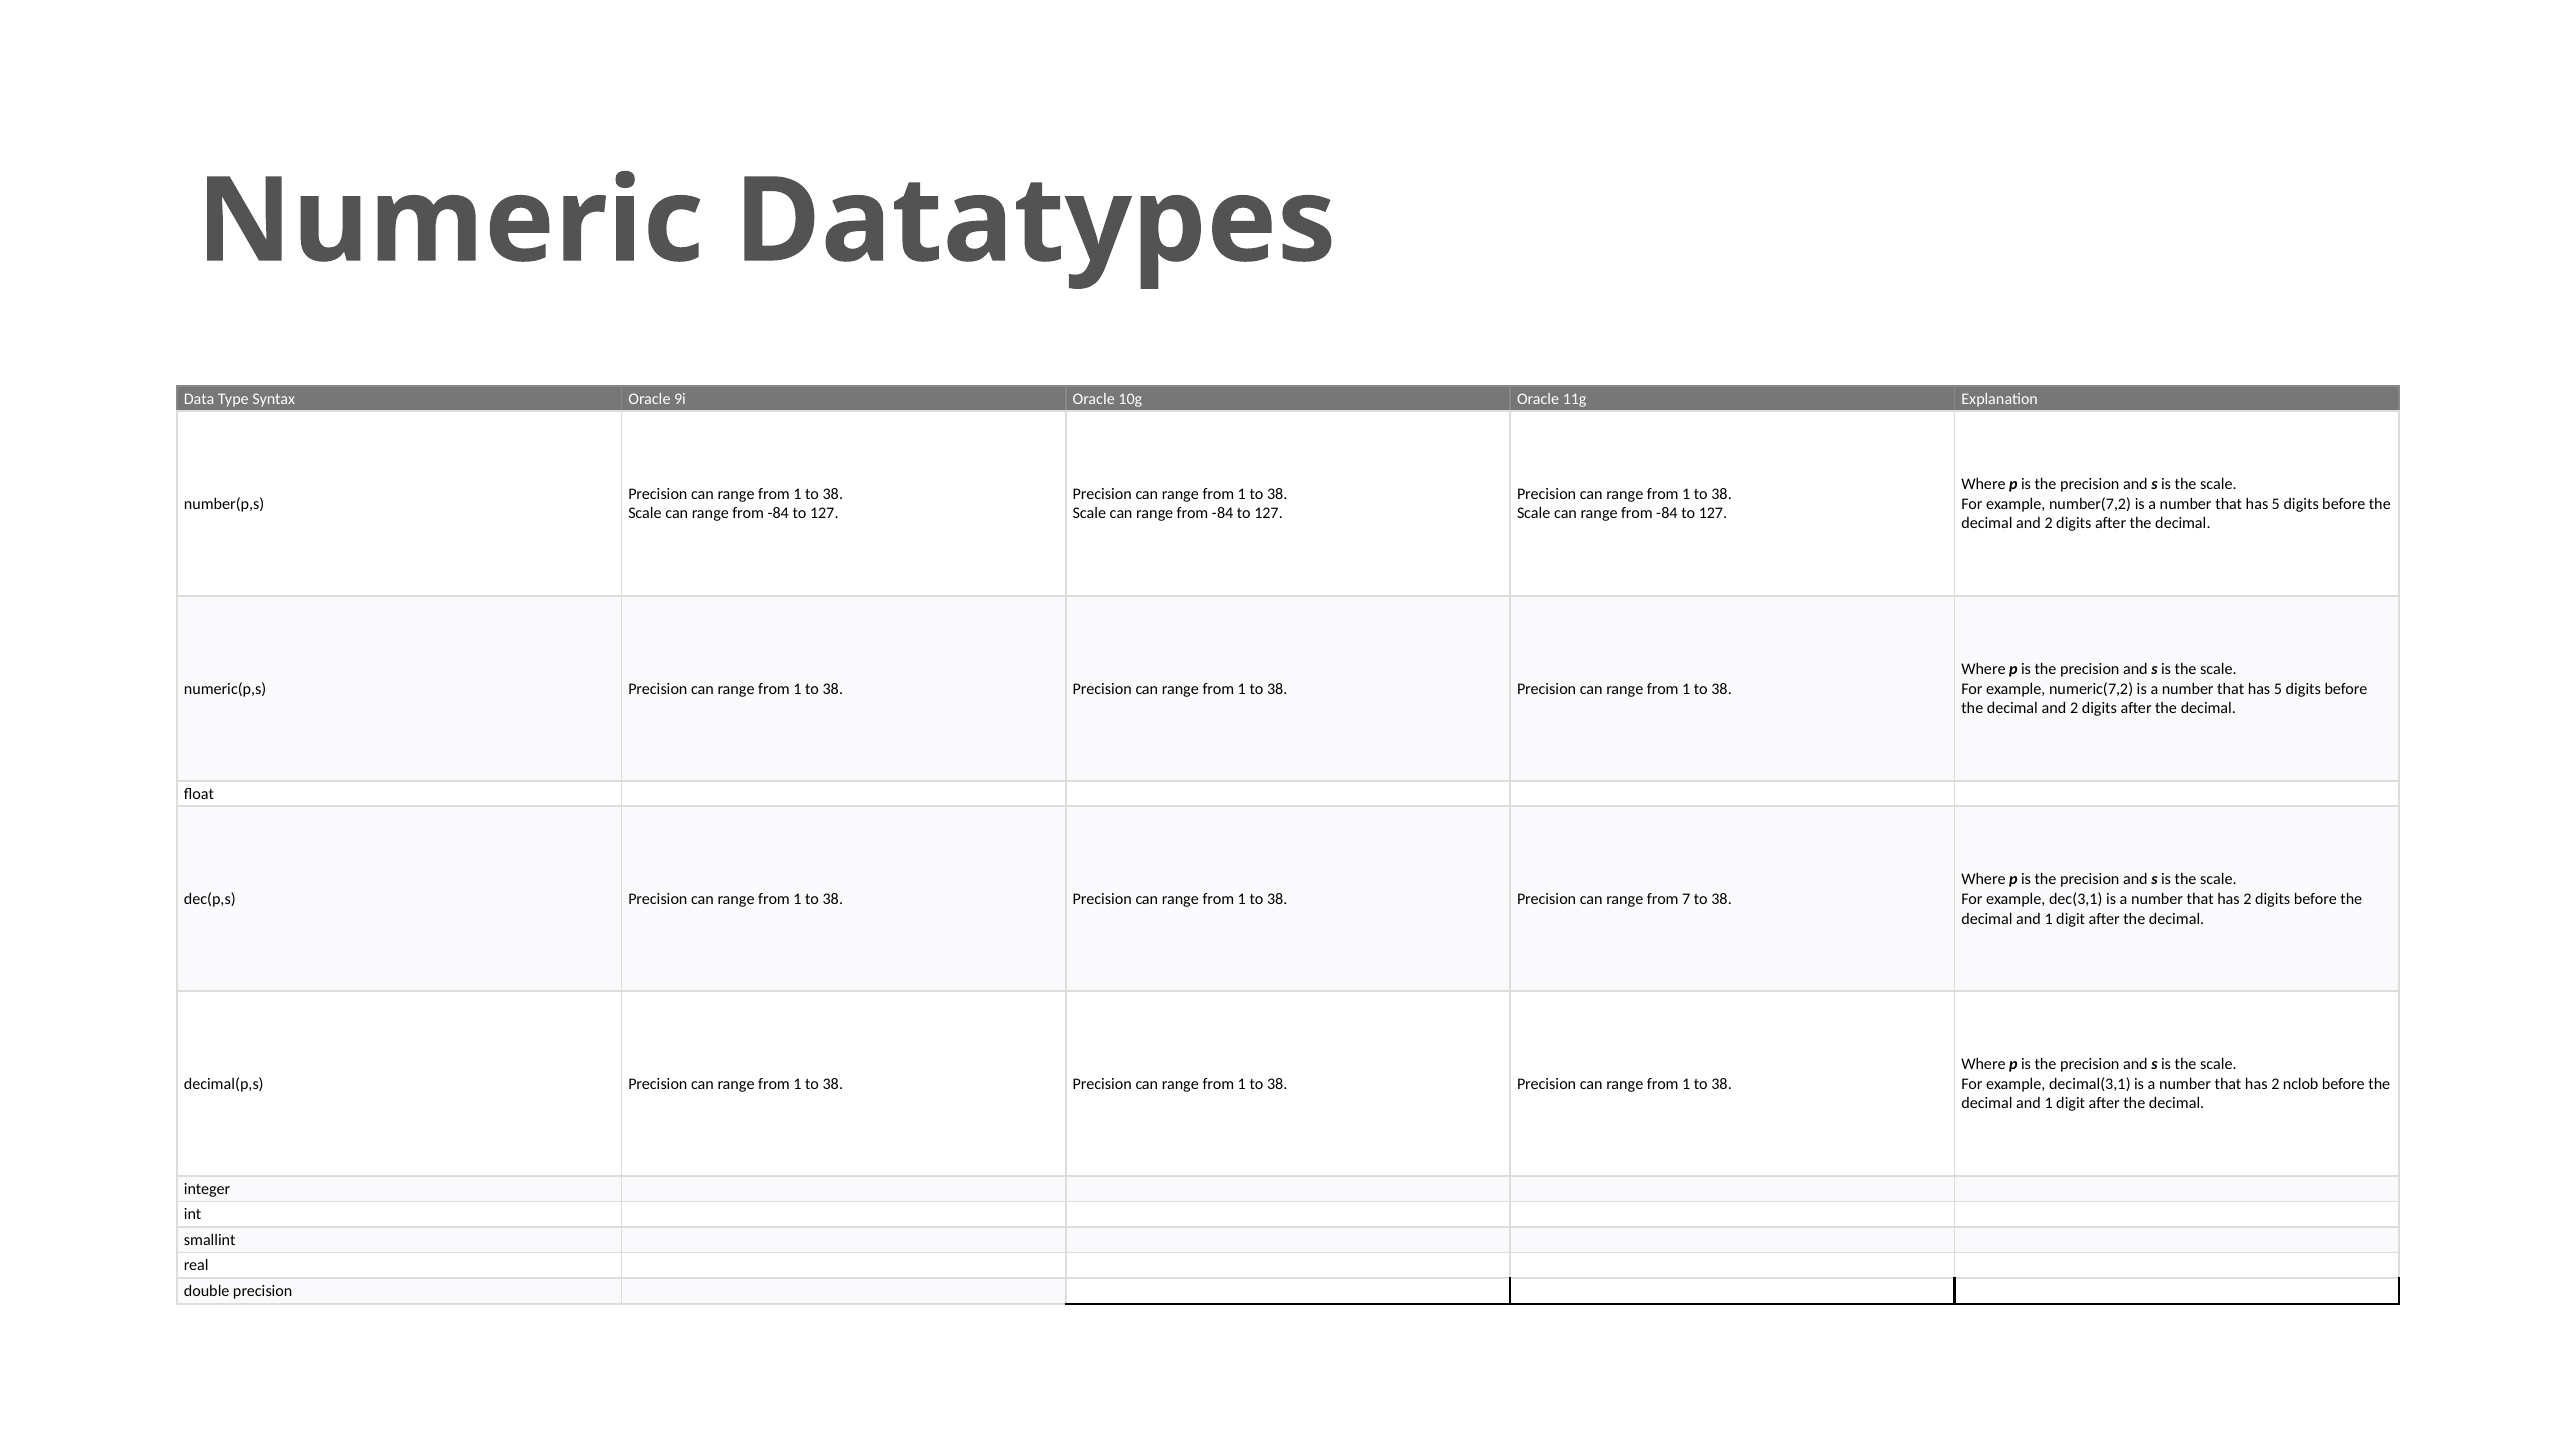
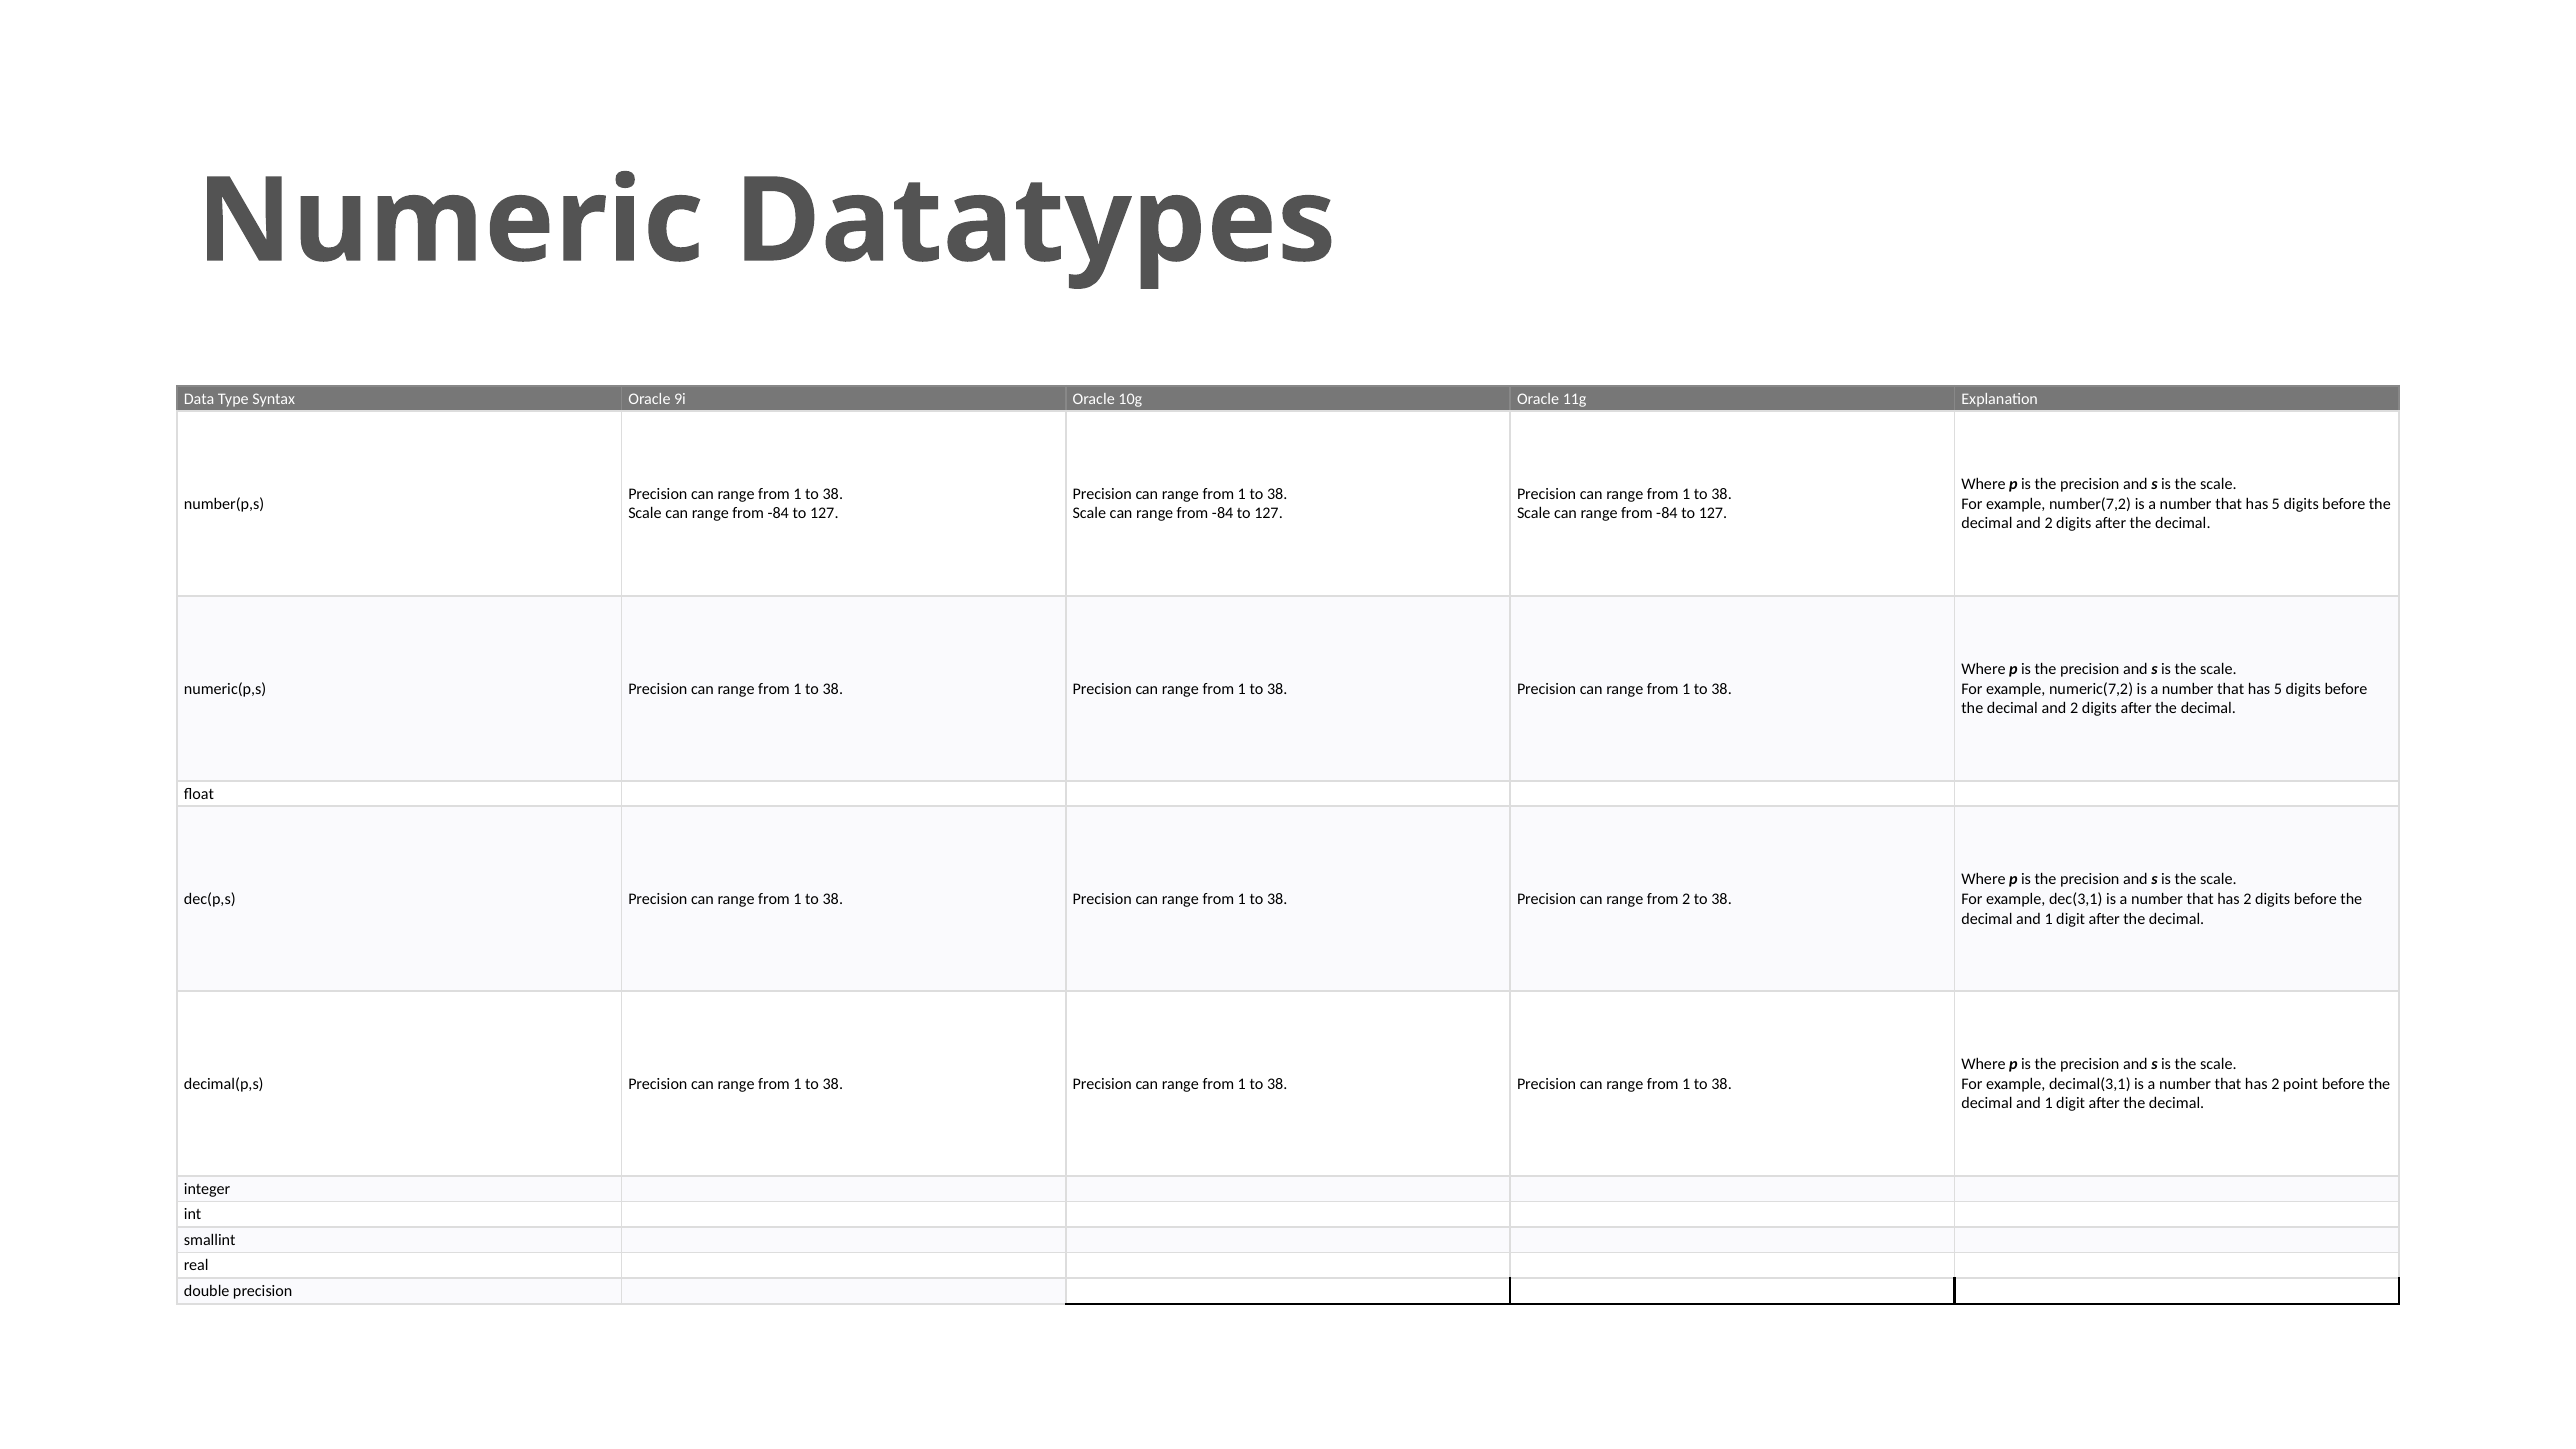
from 7: 7 -> 2 (1686, 899)
nclob: nclob -> point (2301, 1084)
